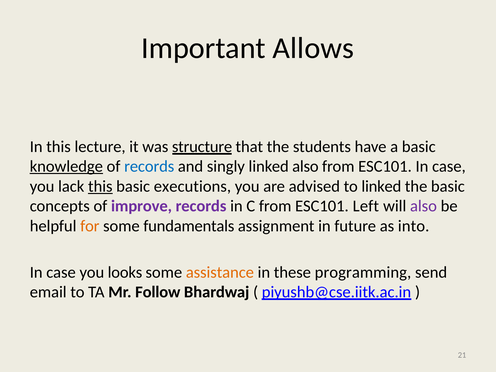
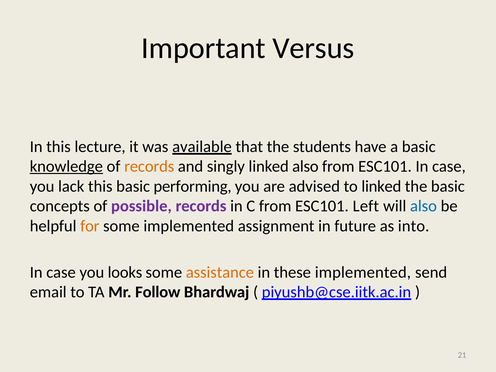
Allows: Allows -> Versus (313, 48)
structure: structure -> available (202, 147)
records colour: blue -> orange (149, 166)
this underline: present -> none (100, 186)
executions: executions -> performing (193, 186)
improve: improve -> possible (141, 206)
also colour: purple -> blue (423, 206)
some fundamentals: fundamentals -> implemented (189, 226)
these programming: programming -> implemented (363, 272)
